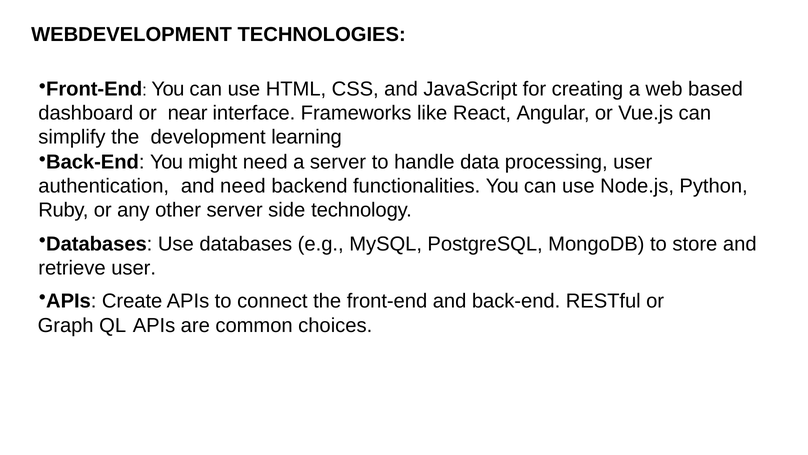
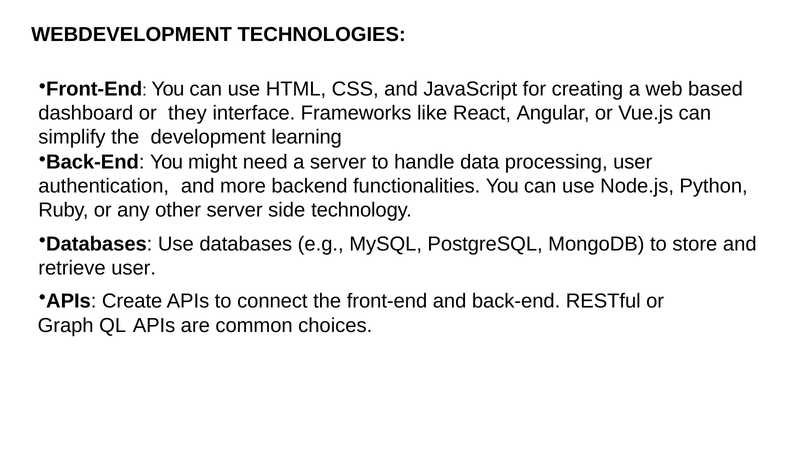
near: near -> they (187, 113)
and need: need -> more (243, 186)
